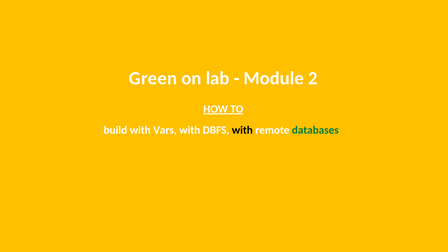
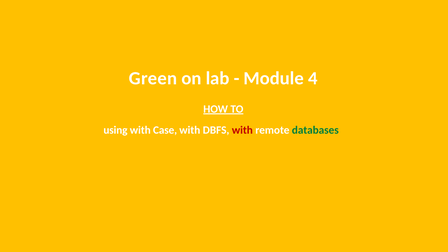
2: 2 -> 4 (313, 78)
build: build -> using (115, 130)
Vars: Vars -> Case (165, 130)
with colour: black -> red (242, 130)
